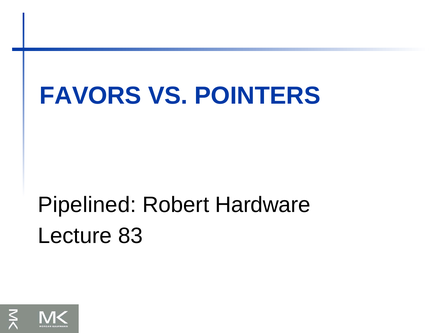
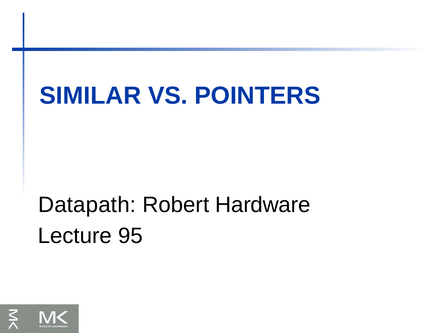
FAVORS: FAVORS -> SIMILAR (90, 96)
Pipelined: Pipelined -> Datapath (87, 205)
83: 83 -> 95 (130, 236)
